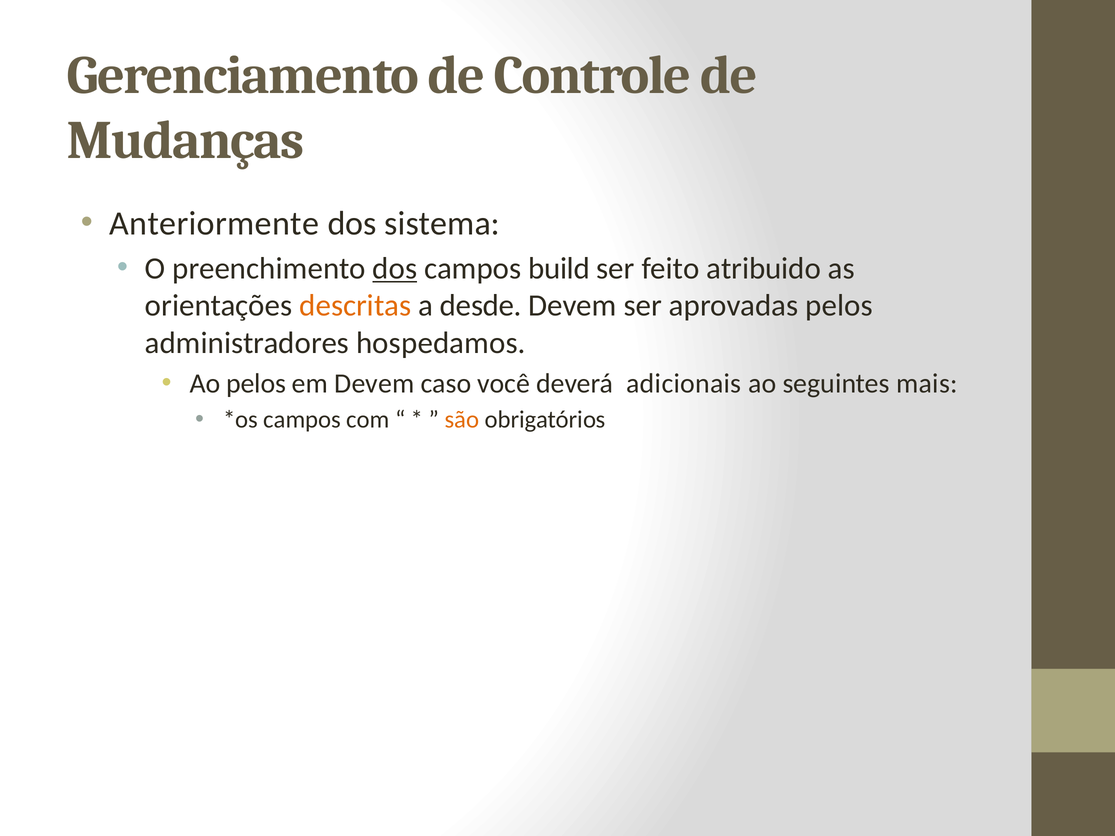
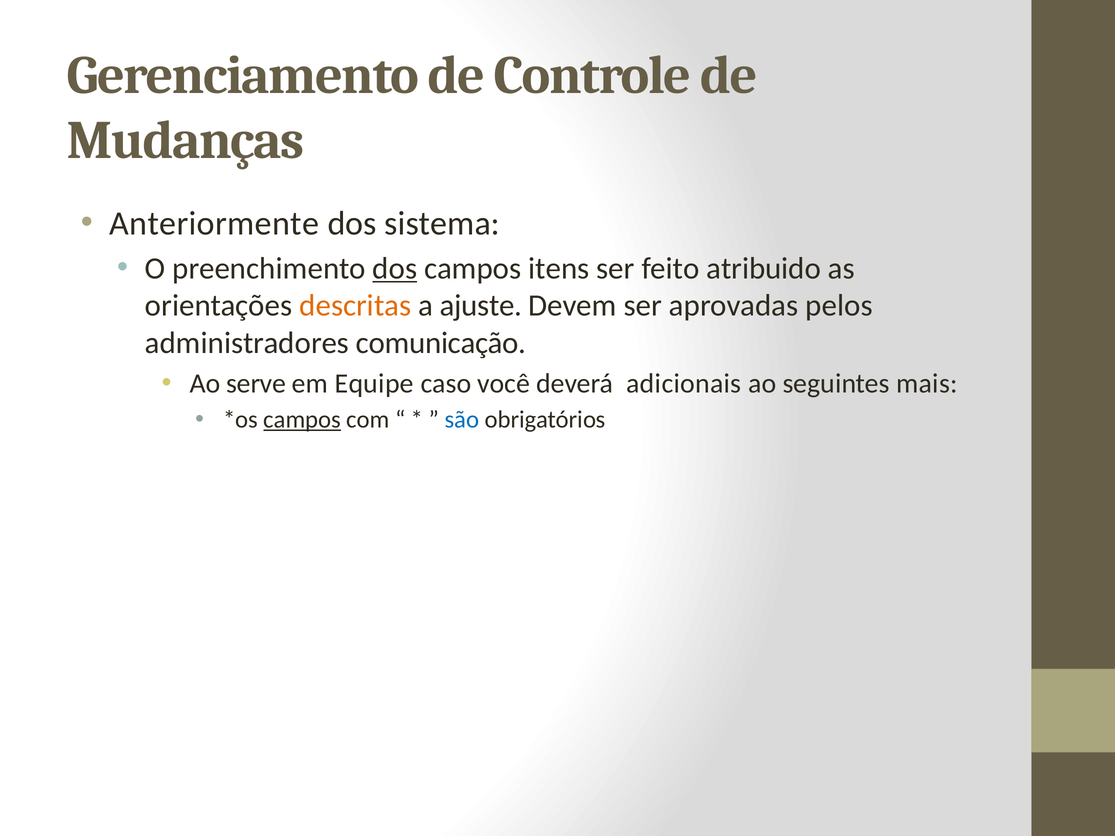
build: build -> itens (559, 269)
desde: desde -> ajuste (481, 306)
hospedamos: hospedamos -> comunicação (441, 343)
Ao pelos: pelos -> serve (256, 384)
em Devem: Devem -> Equipe (374, 384)
campos underline: none -> present (302, 420)
são colour: orange -> blue (462, 420)
